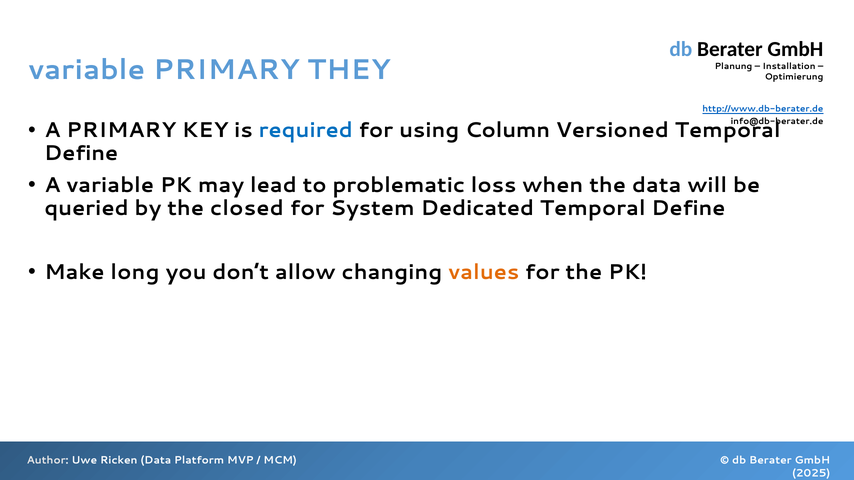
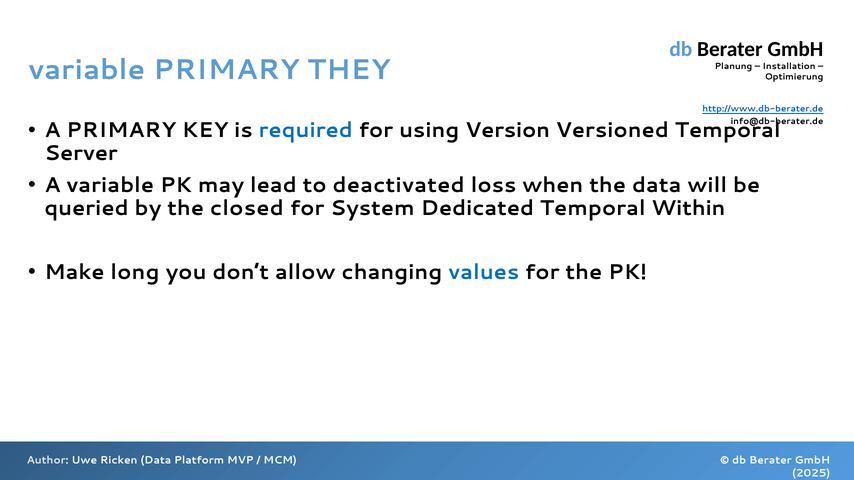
Column: Column -> Version (508, 130)
Define: Define -> Server (81, 154)
problematic: problematic -> deactivated (399, 185)
Define: Define -> Within (688, 209)
values colour: orange -> blue (484, 272)
